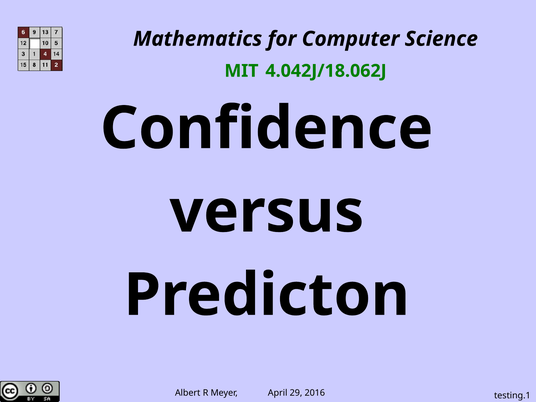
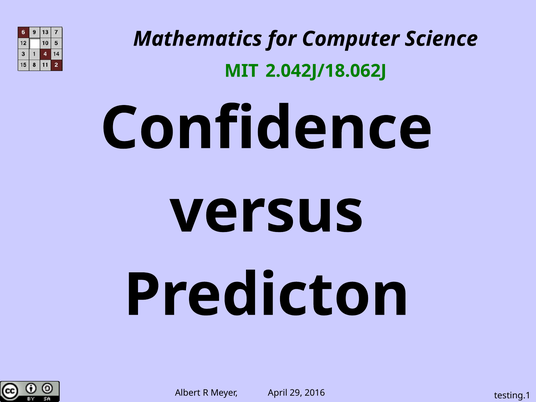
4.042J/18.062J: 4.042J/18.062J -> 2.042J/18.062J (326, 71)
